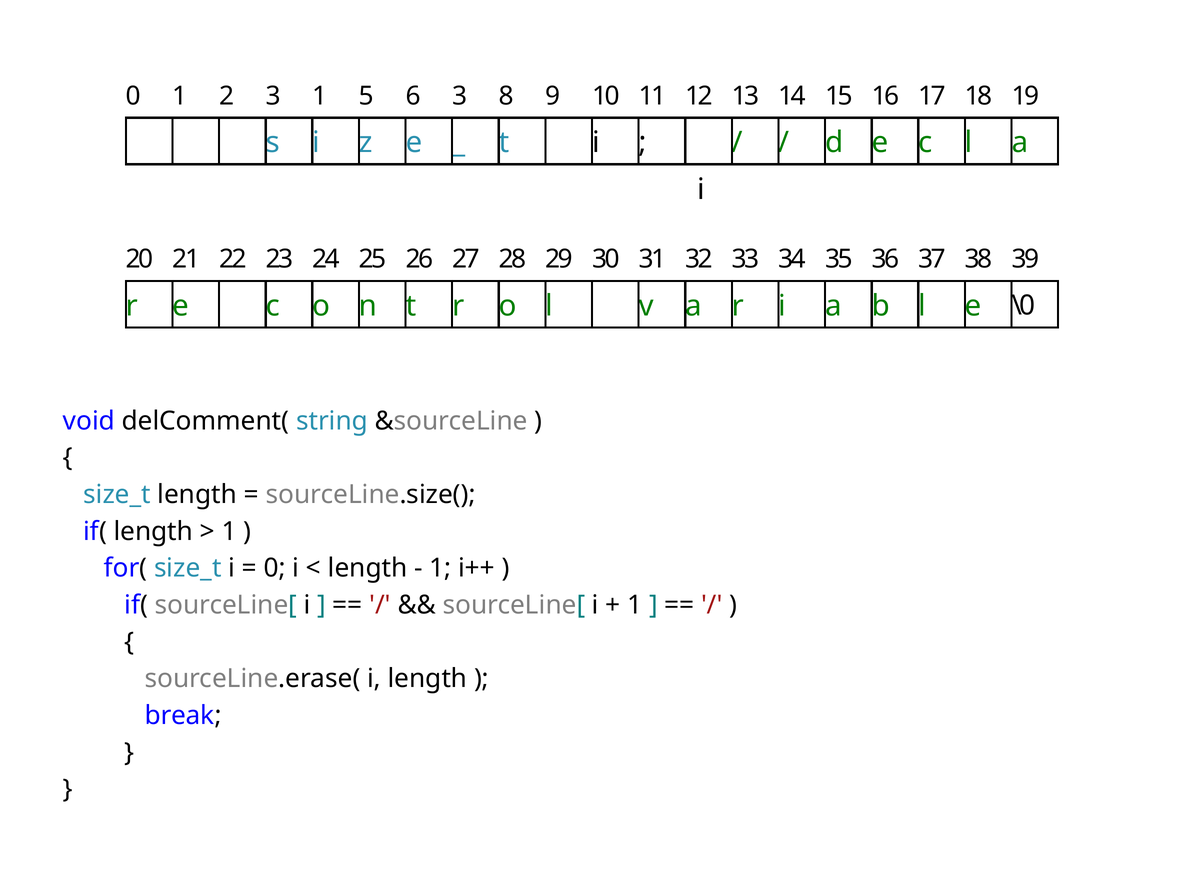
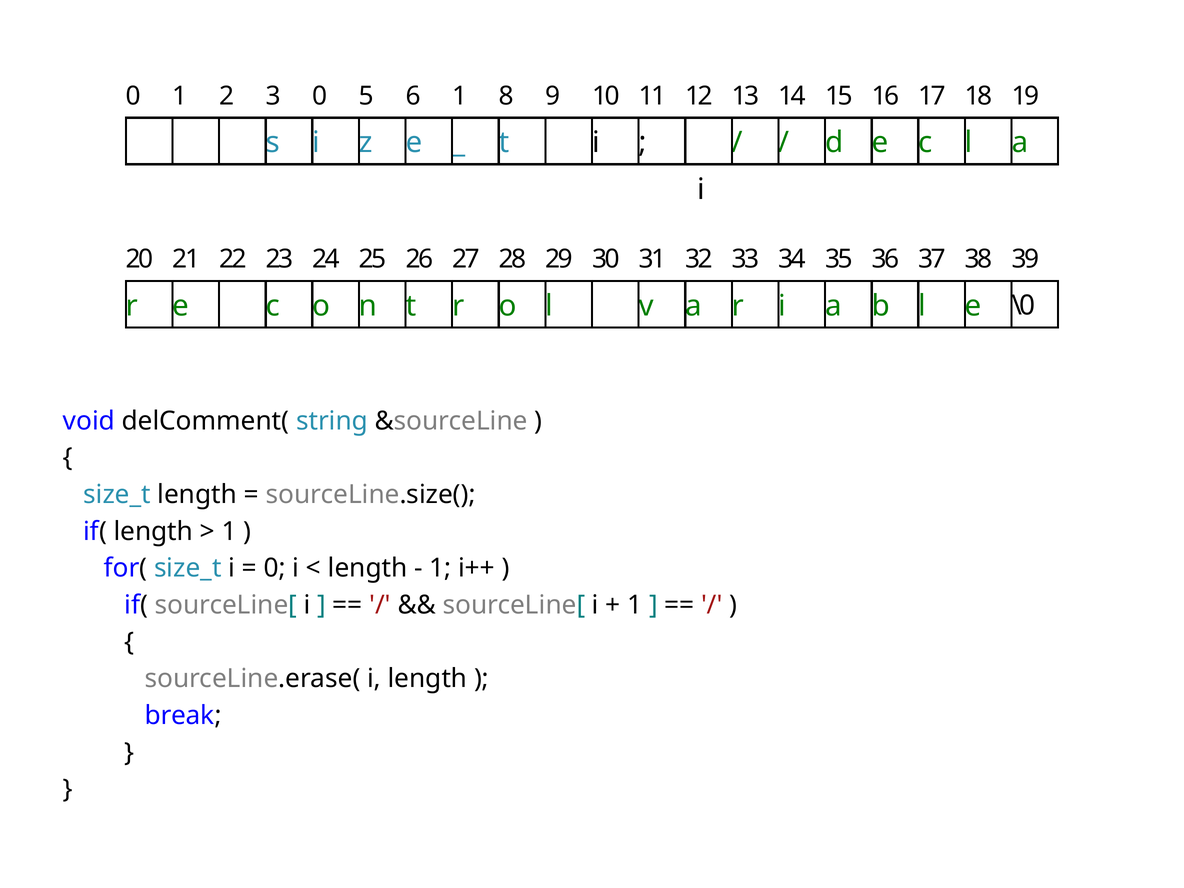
3 1: 1 -> 0 (320, 96)
6 3: 3 -> 1 (460, 96)
